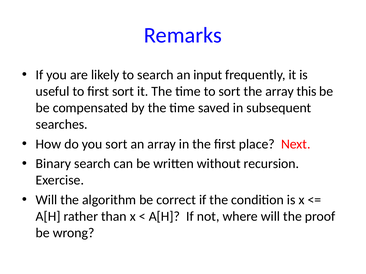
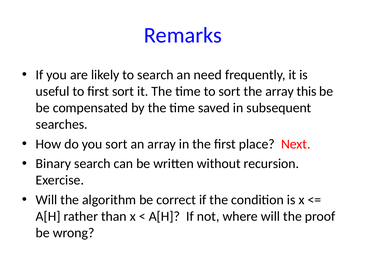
input: input -> need (208, 75)
